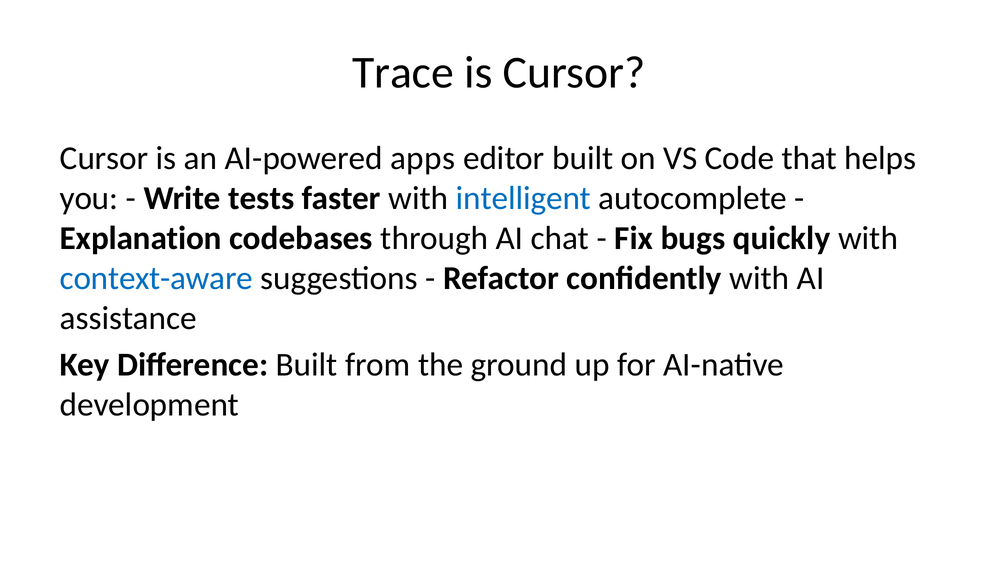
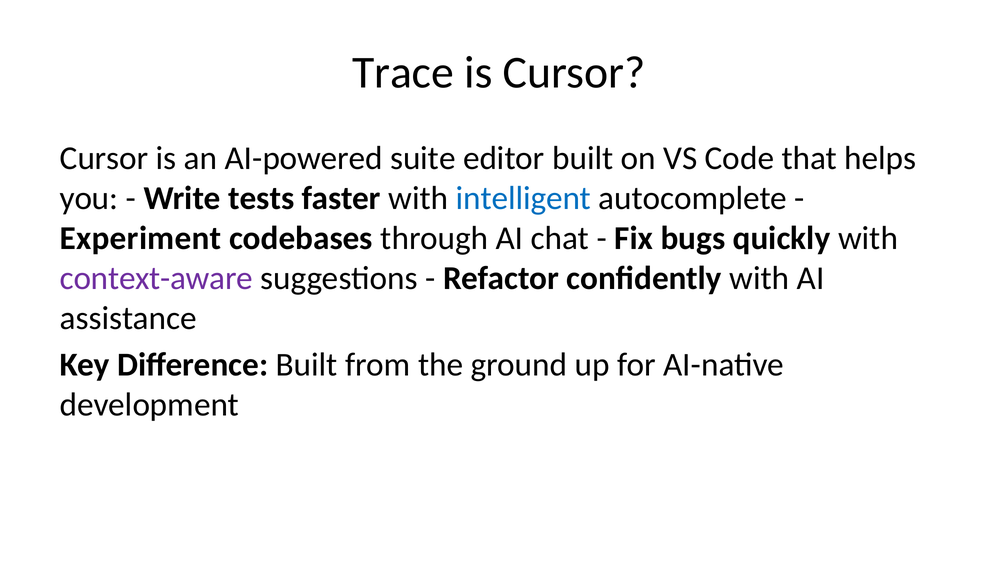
apps: apps -> suite (423, 158)
Explanation: Explanation -> Experiment (141, 238)
context-aware colour: blue -> purple (156, 278)
